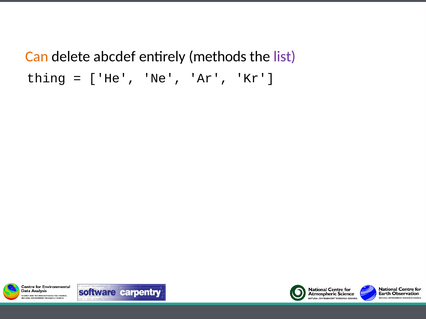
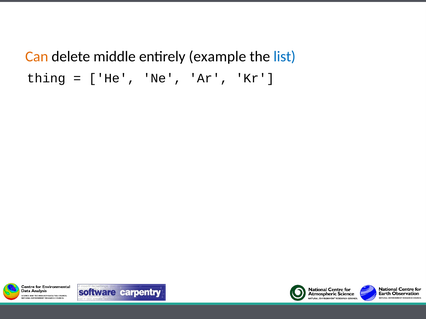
abcdef: abcdef -> middle (115, 57)
methods: methods -> example (217, 57)
list colour: purple -> blue (285, 57)
